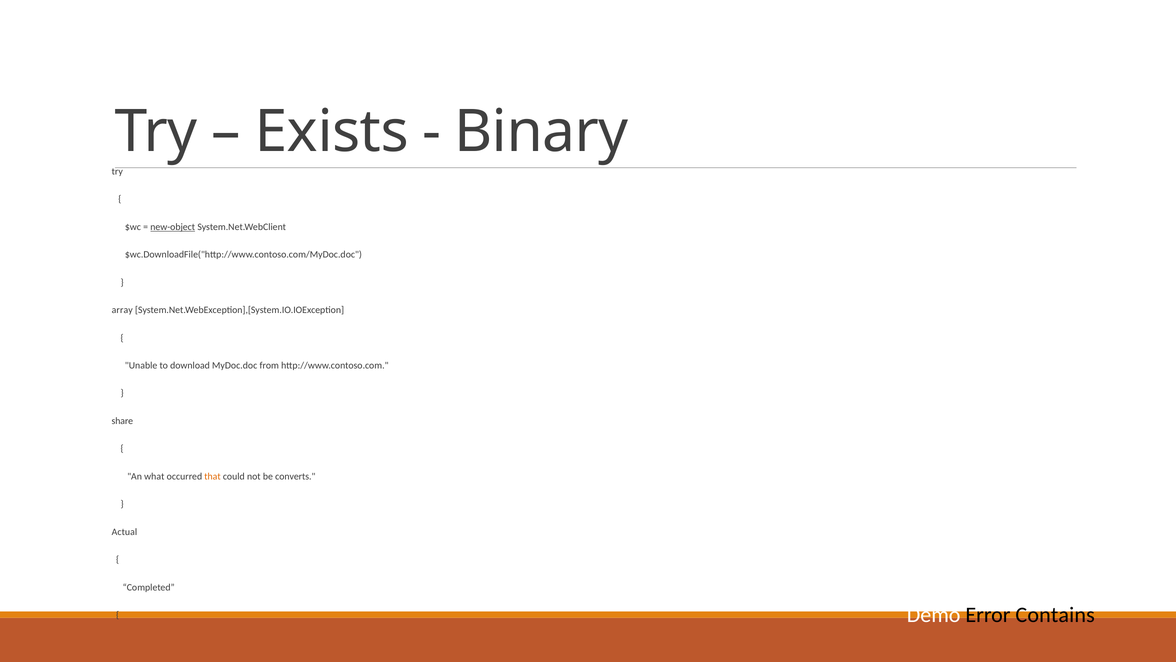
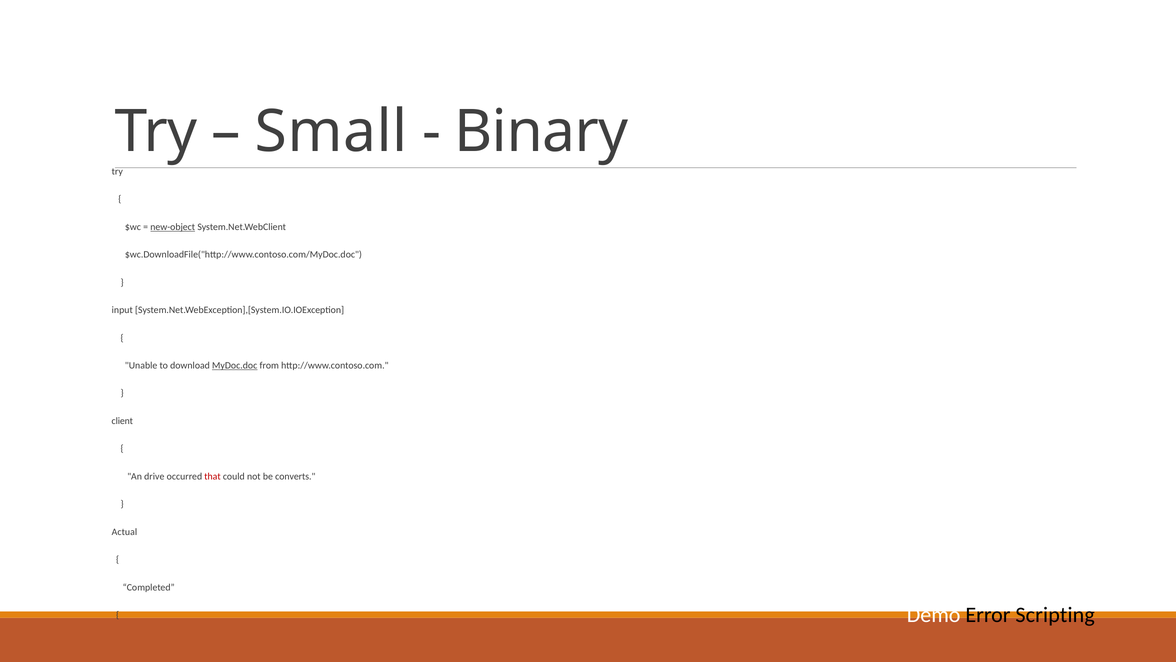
Exists: Exists -> Small (331, 132)
array: array -> input (122, 310)
MyDoc.doc underline: none -> present (235, 365)
share: share -> client (122, 421)
what: what -> drive (154, 476)
that colour: orange -> red (213, 476)
Contains: Contains -> Scripting (1055, 614)
